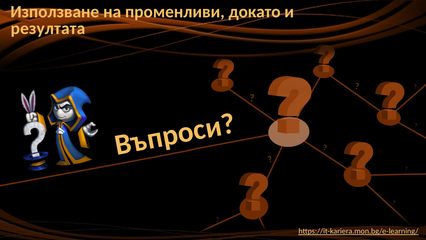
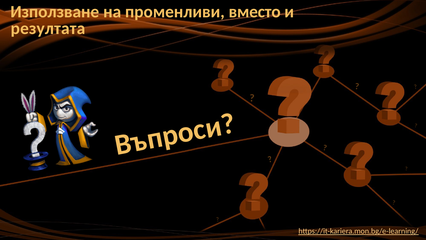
докато: докато -> вместо (255, 12)
